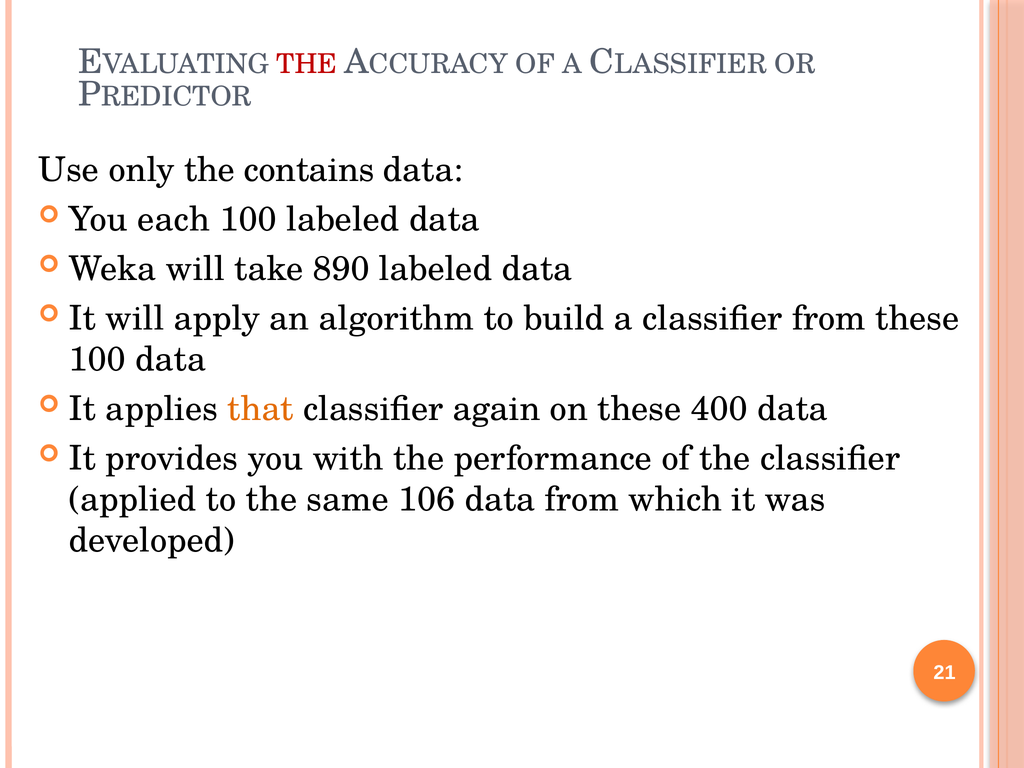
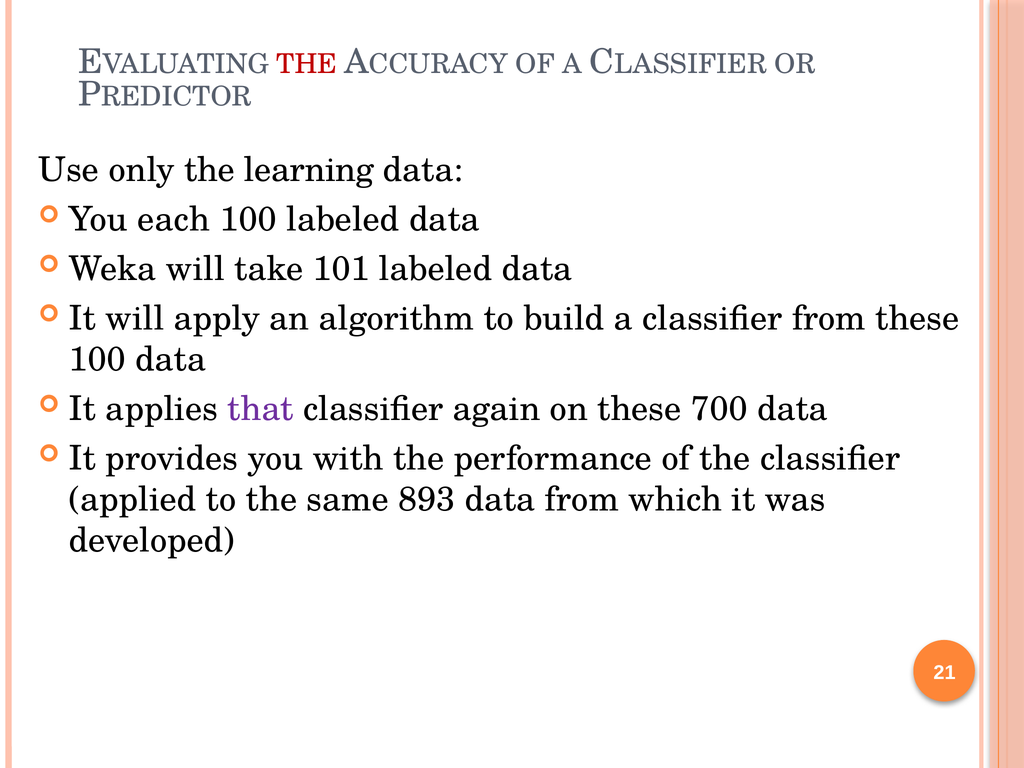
contains: contains -> learning (309, 170)
890: 890 -> 101 (341, 269)
that colour: orange -> purple (261, 409)
400: 400 -> 700 (719, 409)
106: 106 -> 893 (427, 500)
